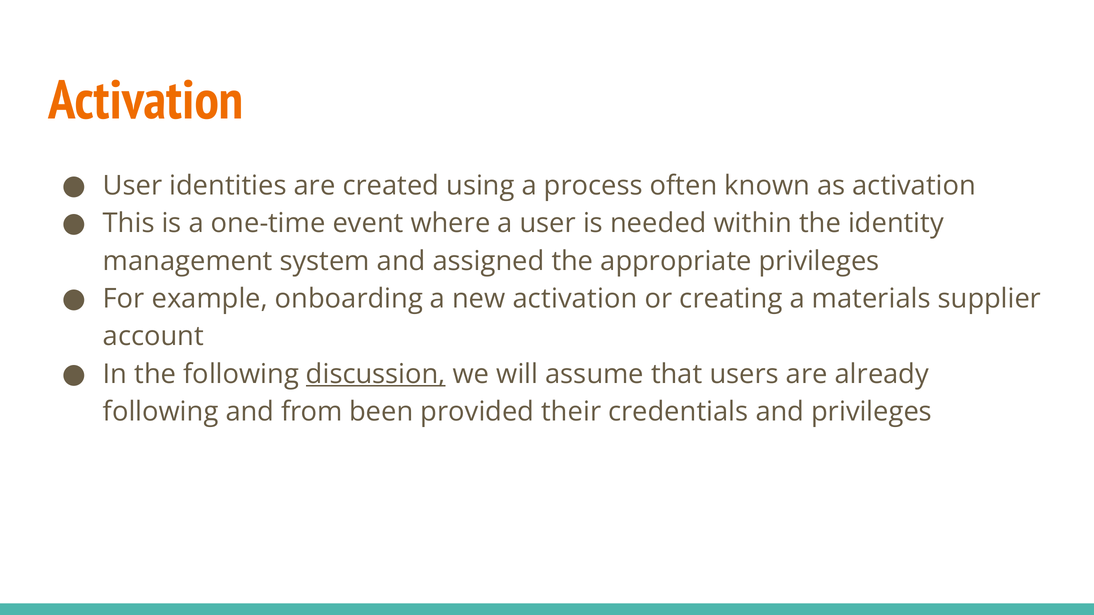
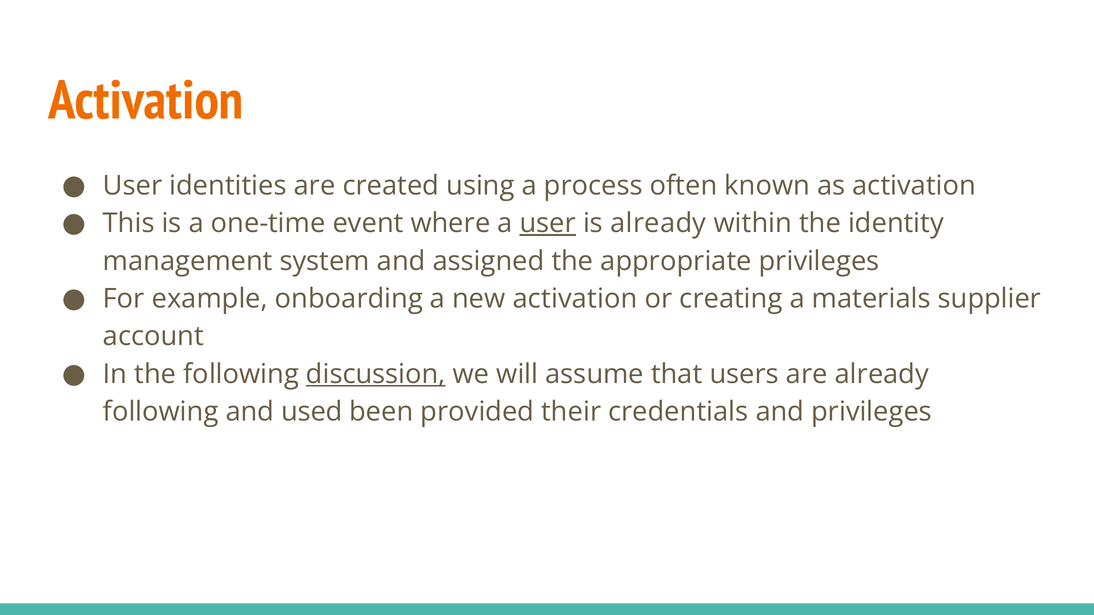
user underline: none -> present (548, 223)
is needed: needed -> already (658, 223)
from: from -> used (312, 412)
